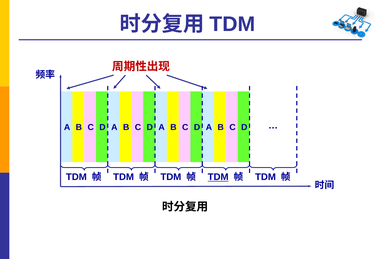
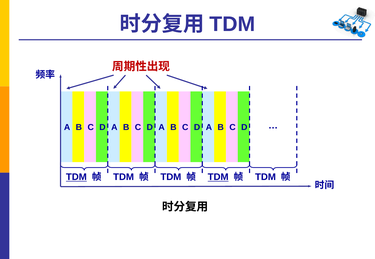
TDM underline: none -> present (76, 177)
